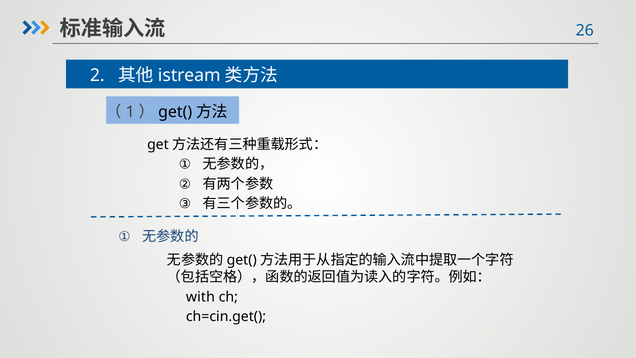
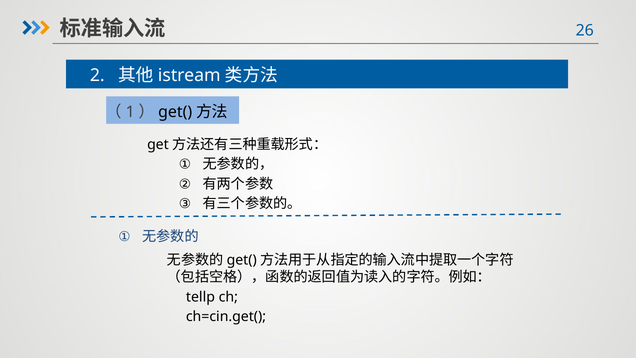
with: with -> tellp (200, 297)
